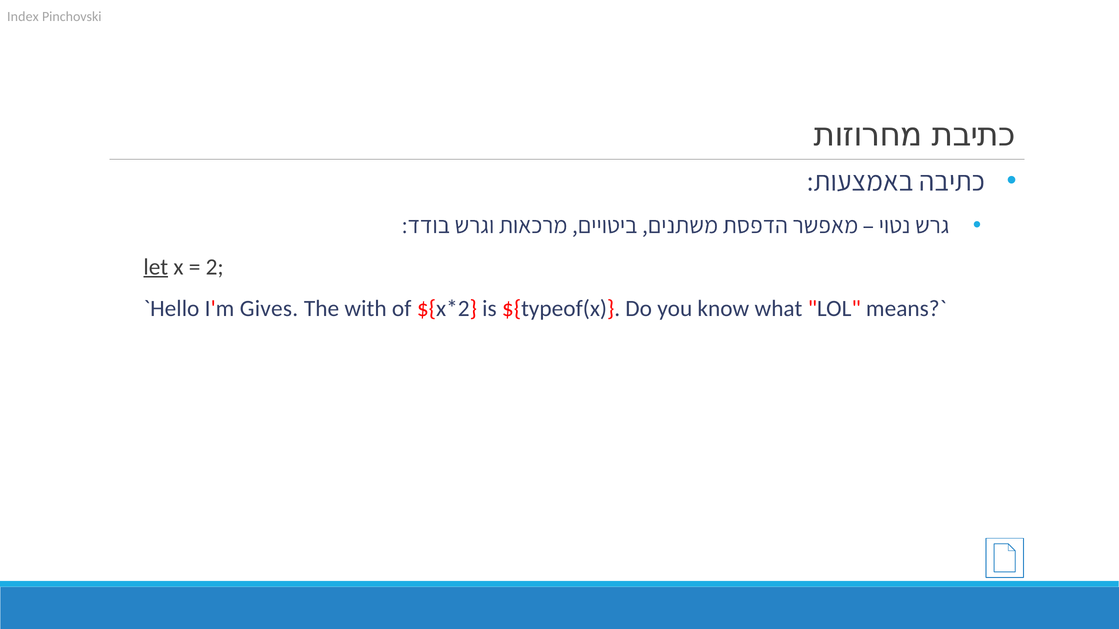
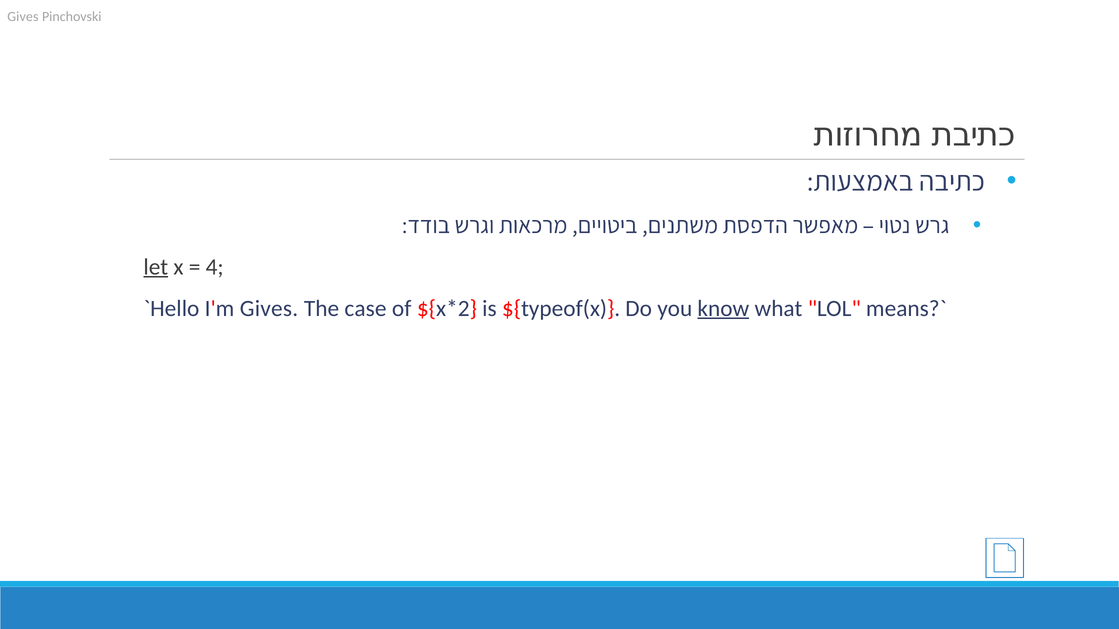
Index: Index -> Gives (23, 17)
2: 2 -> 4 (215, 267)
with: with -> case (366, 309)
know underline: none -> present (723, 309)
